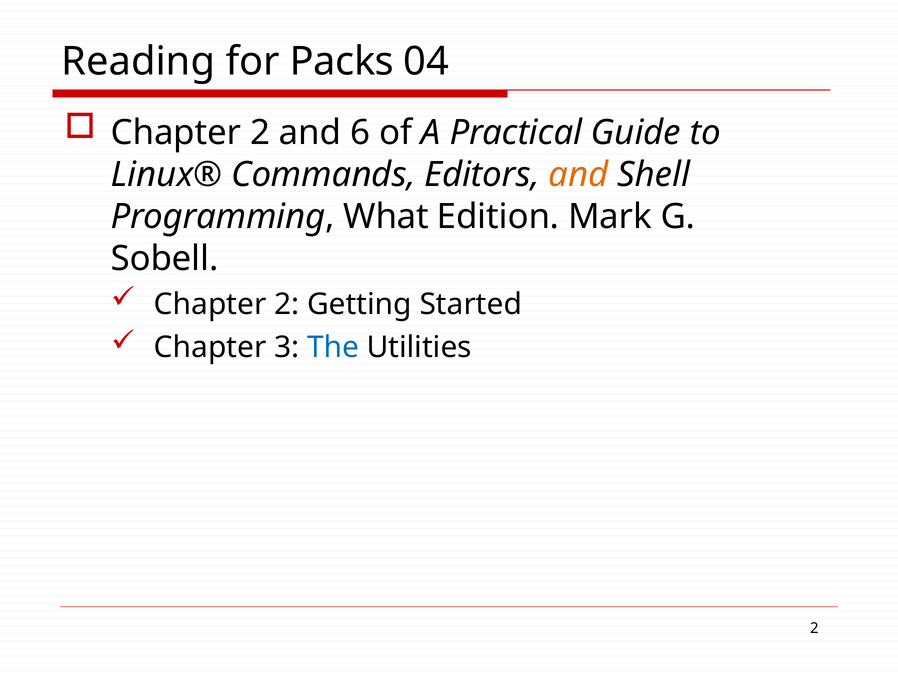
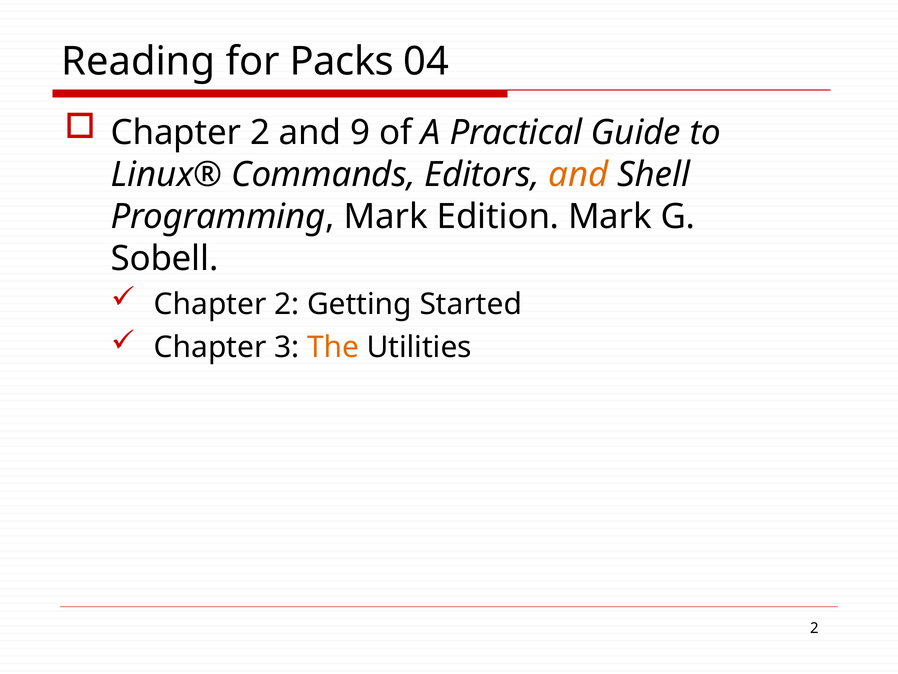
6: 6 -> 9 (360, 133)
Programming What: What -> Mark (386, 216)
The colour: blue -> orange (333, 347)
